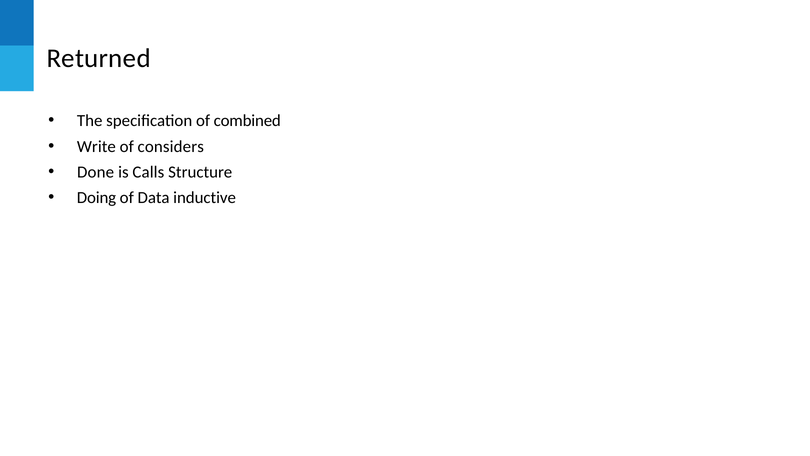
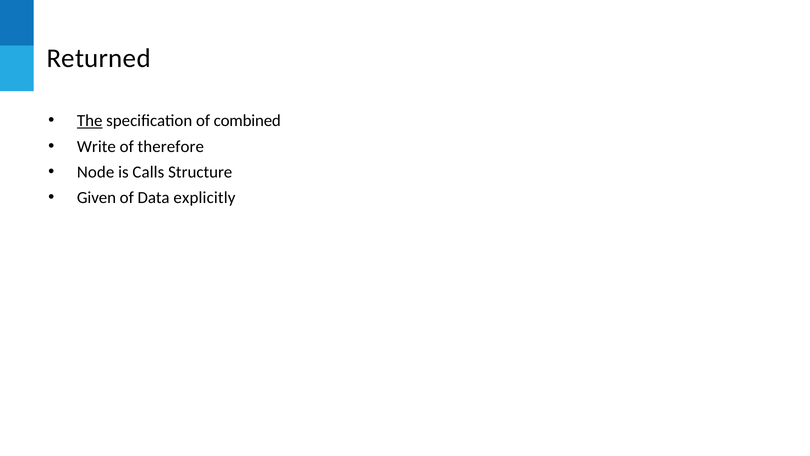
The underline: none -> present (90, 121)
considers: considers -> therefore (171, 146)
Done: Done -> Node (96, 172)
Doing: Doing -> Given (96, 198)
inductive: inductive -> explicitly (204, 198)
